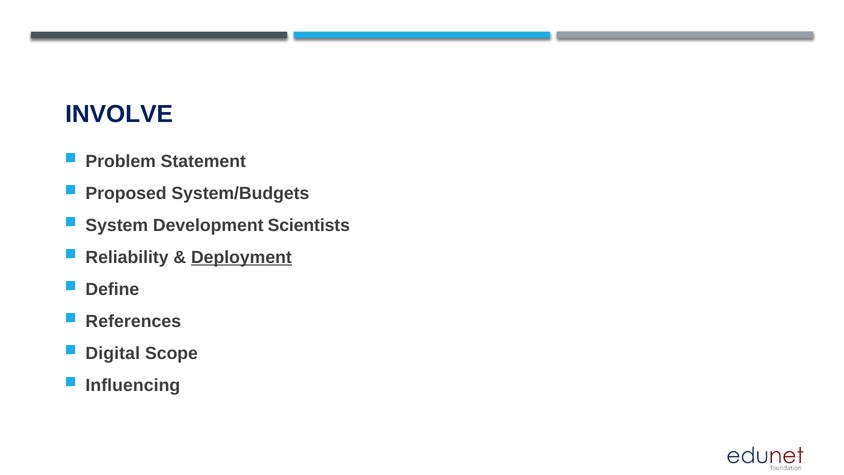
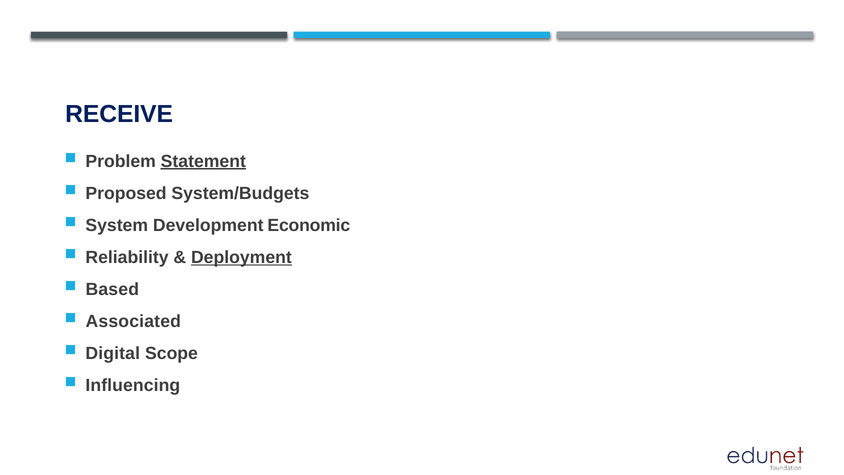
INVOLVE: INVOLVE -> RECEIVE (119, 114)
Statement underline: none -> present (203, 161)
Scientists: Scientists -> Economic (309, 225)
Define: Define -> Based (112, 289)
References: References -> Associated (133, 321)
